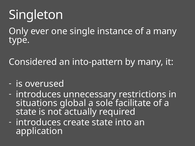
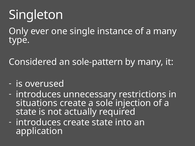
into-pattern: into-pattern -> sole-pattern (98, 62)
situations global: global -> create (73, 103)
facilitate: facilitate -> injection (133, 103)
